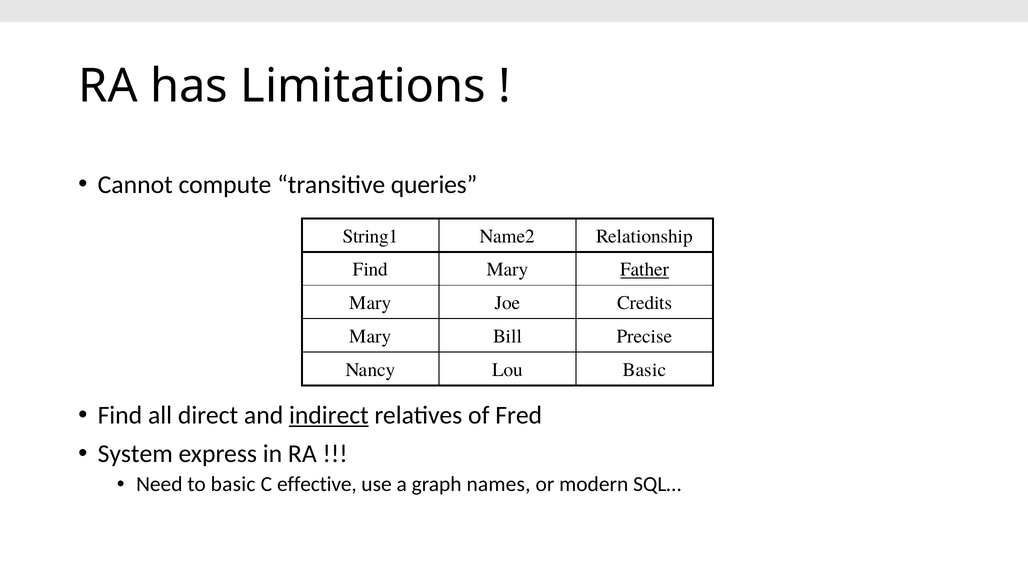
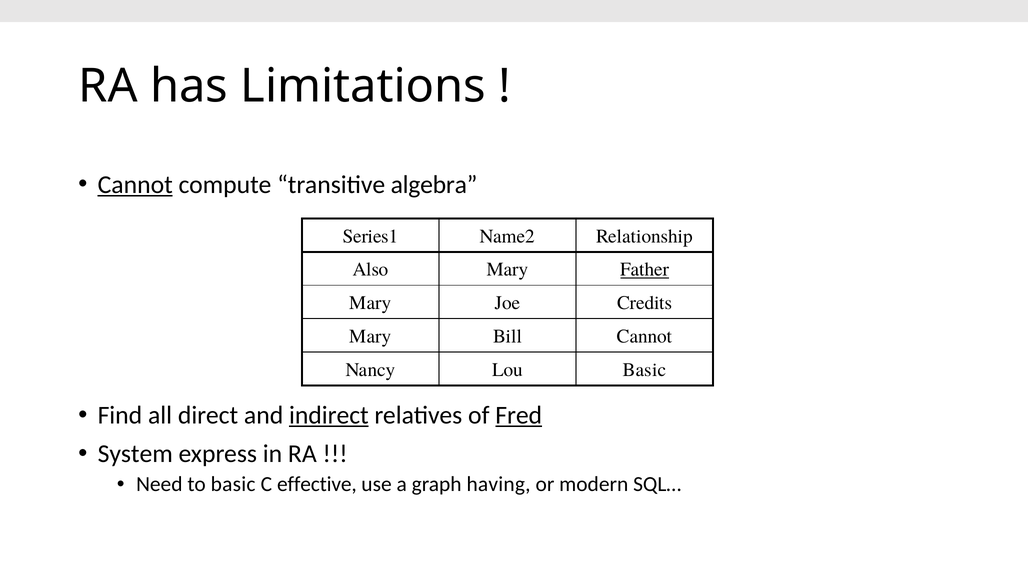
Cannot underline: none -> present (135, 185)
queries: queries -> algebra (434, 185)
String1: String1 -> Series1 (371, 236)
Find: Find -> Also (371, 270)
Bill Precise: Precise -> Cannot (645, 337)
Fred underline: none -> present (519, 415)
names: names -> having (499, 485)
